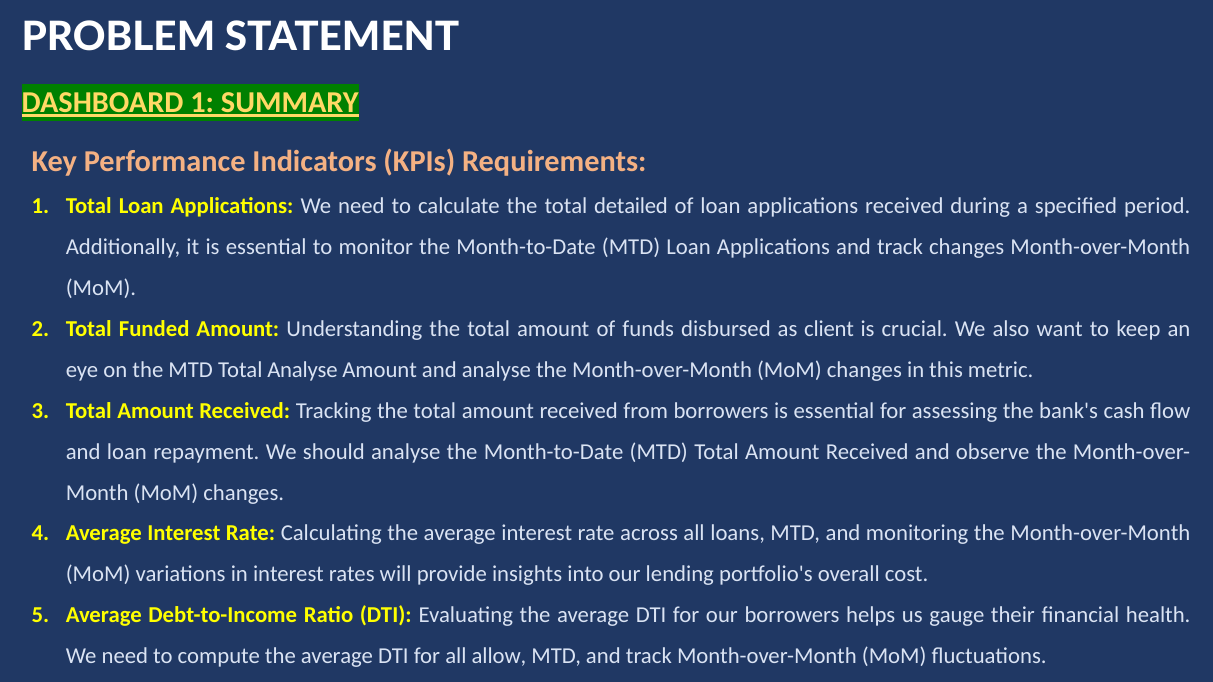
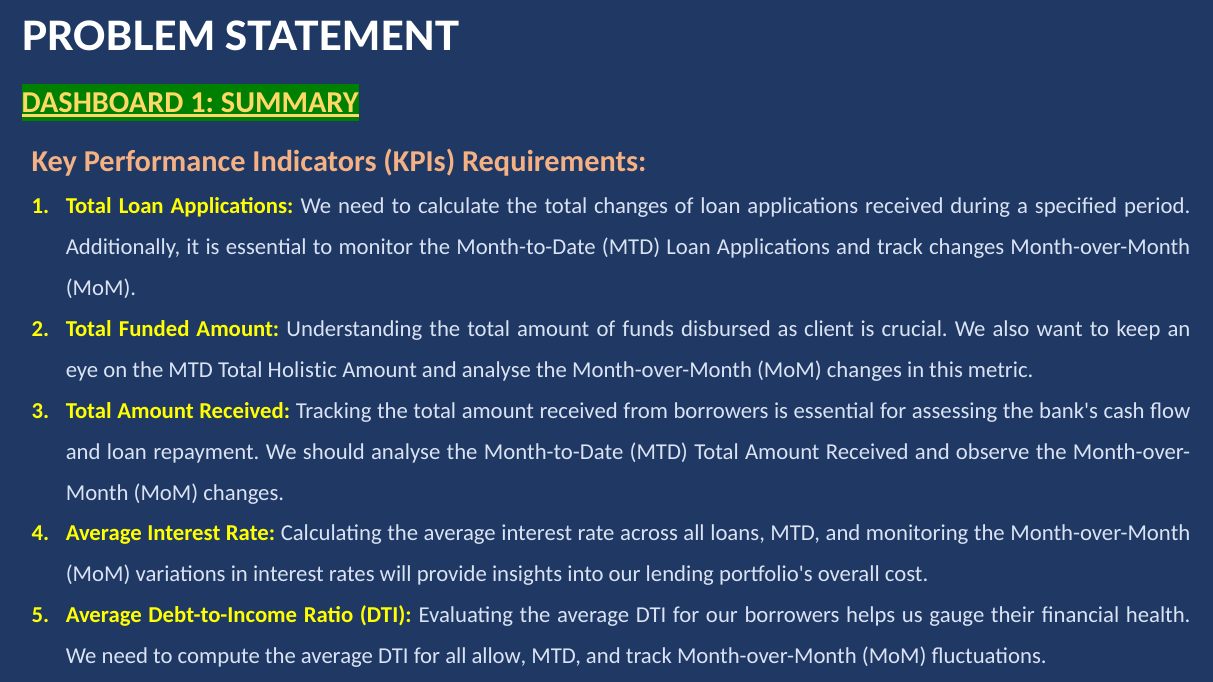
total detailed: detailed -> changes (631, 206)
Total Analyse: Analyse -> Holistic (302, 370)
